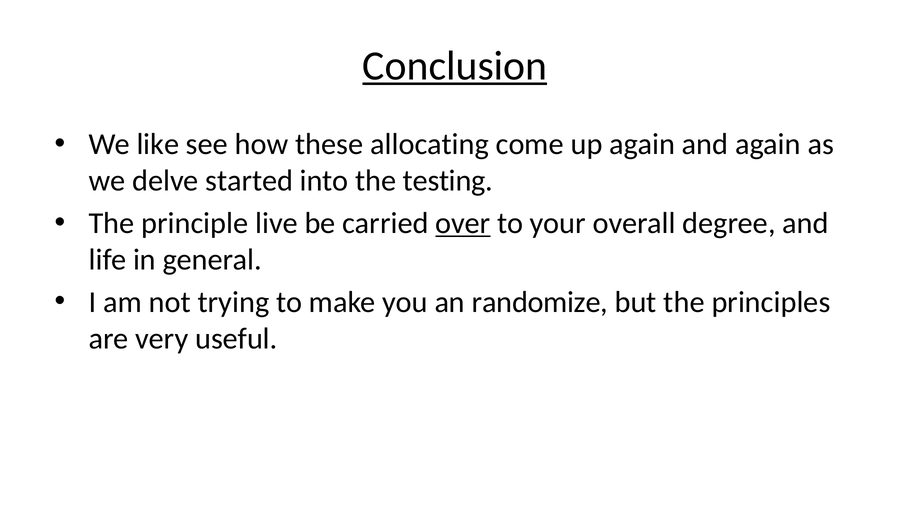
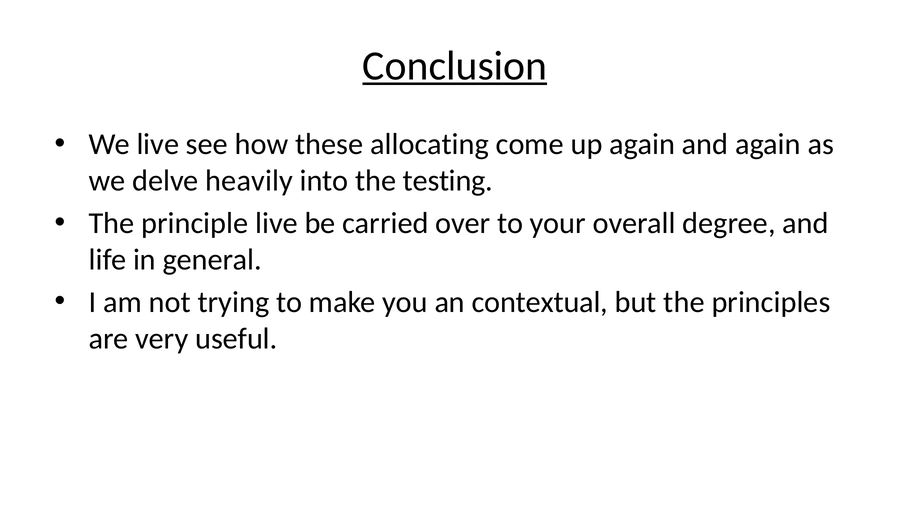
We like: like -> live (158, 144)
started: started -> heavily (249, 181)
over underline: present -> none (463, 223)
randomize: randomize -> contextual (540, 302)
